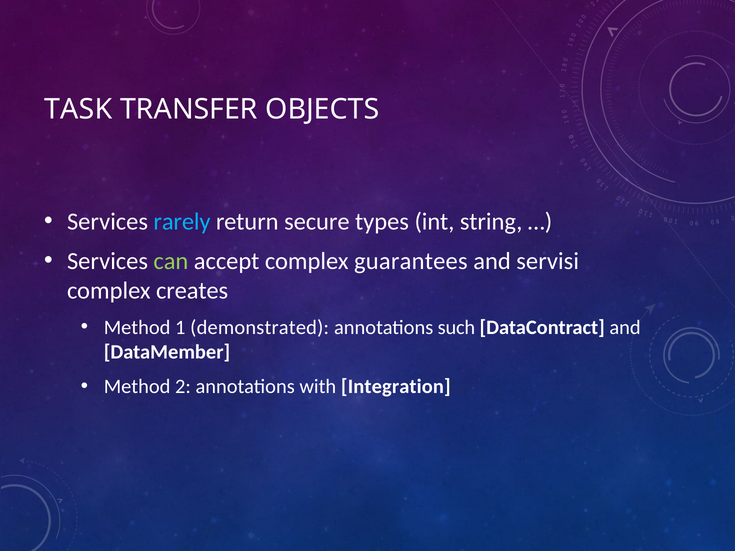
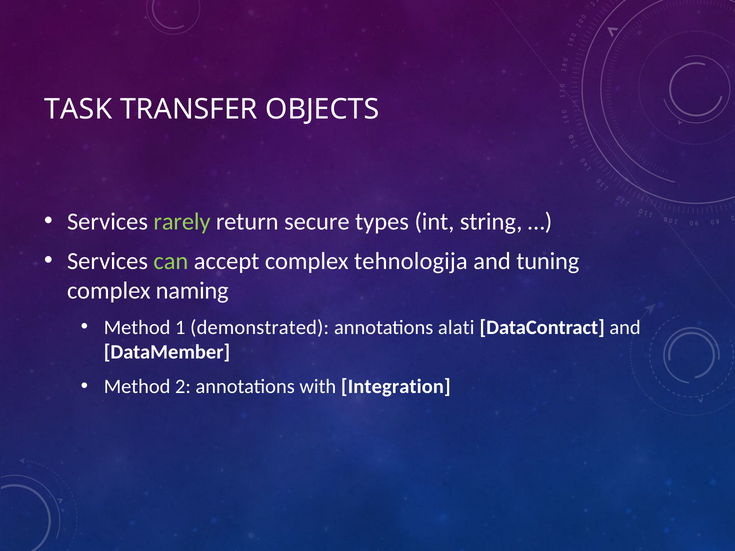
rarely colour: light blue -> light green (182, 222)
guarantees: guarantees -> tehnologija (411, 261)
servisi: servisi -> tuning (548, 261)
creates: creates -> naming (192, 291)
such: such -> alati (456, 328)
